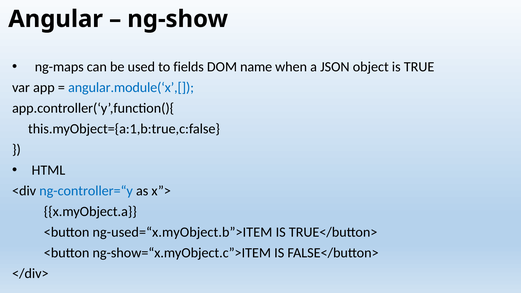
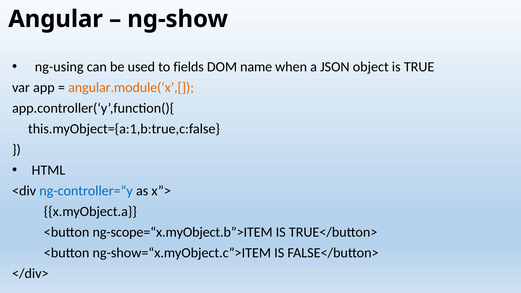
ng-maps: ng-maps -> ng-using (59, 67)
angular.module(‘x’,[ colour: blue -> orange (131, 88)
ng-used=“x.myObject.b”>ITEM: ng-used=“x.myObject.b”>ITEM -> ng-scope=“x.myObject.b”>ITEM (183, 232)
